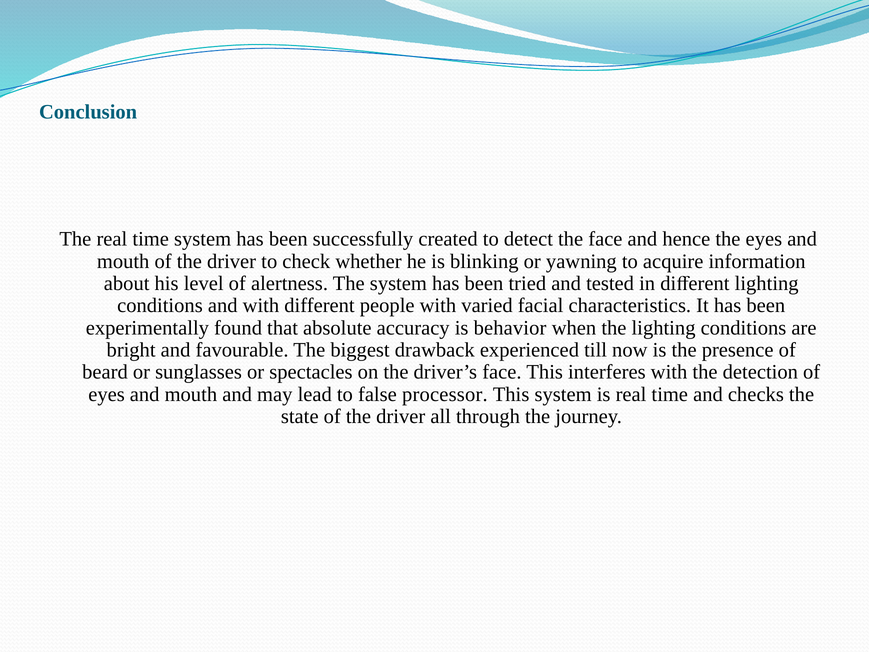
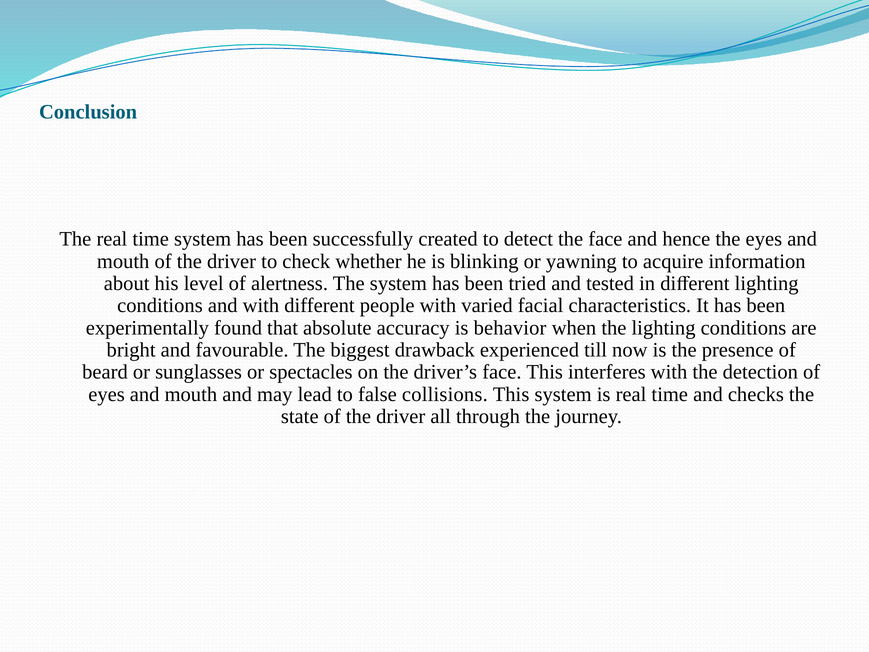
processor: processor -> collisions (445, 394)
